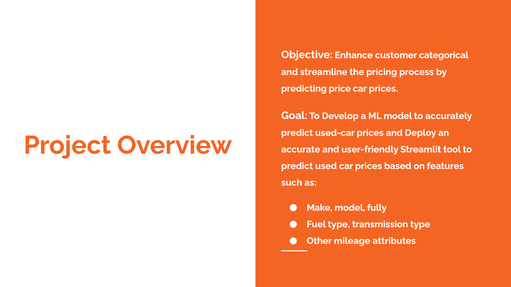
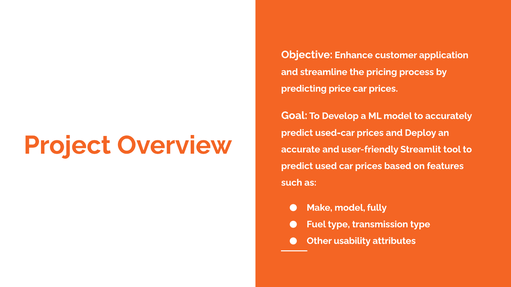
categorical: categorical -> application (444, 55)
mileage: mileage -> usability (352, 241)
